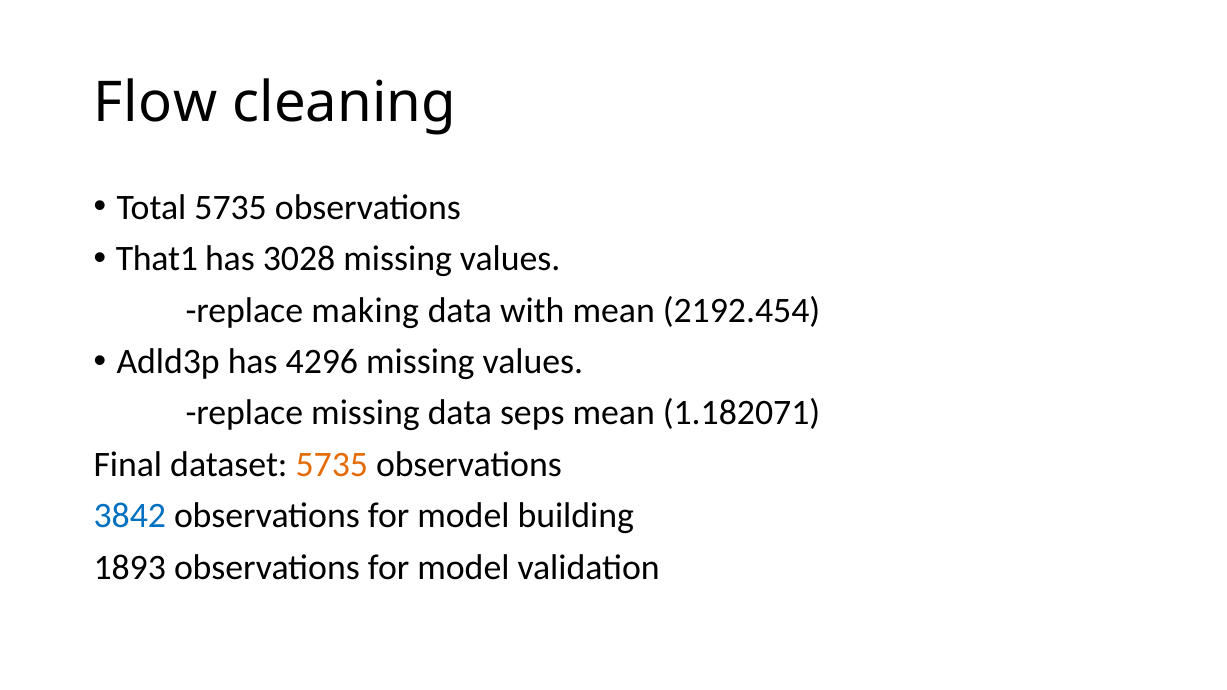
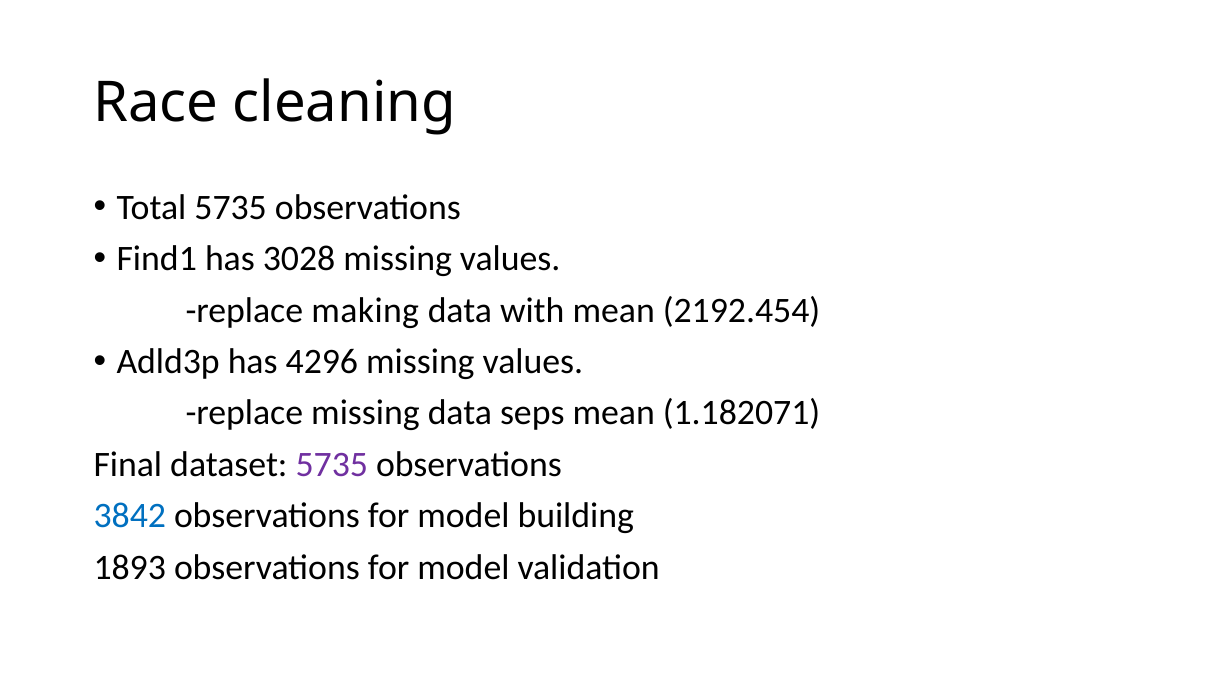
Flow: Flow -> Race (156, 103)
That1: That1 -> Find1 (157, 259)
5735 colour: orange -> purple (332, 465)
